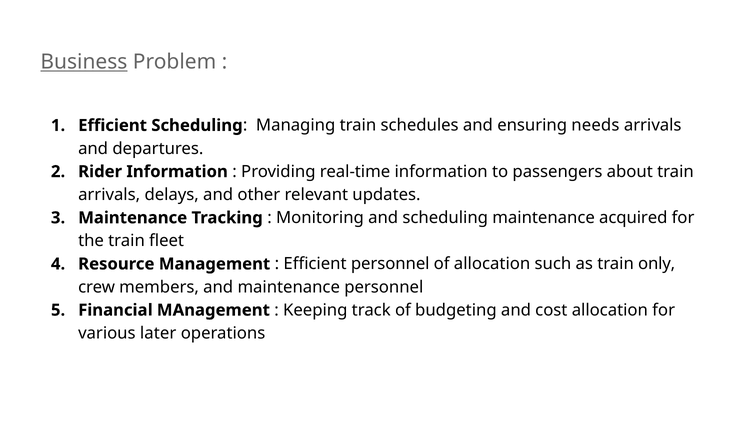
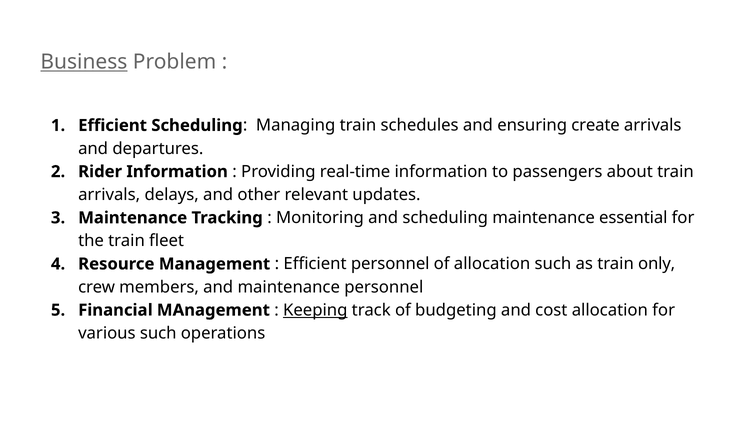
needs: needs -> create (596, 125)
acquired: acquired -> essential (633, 218)
Keeping underline: none -> present (315, 310)
various later: later -> such (158, 333)
